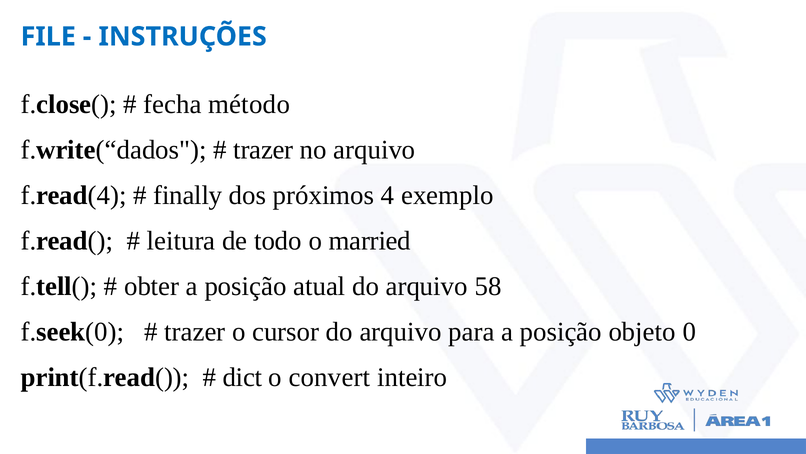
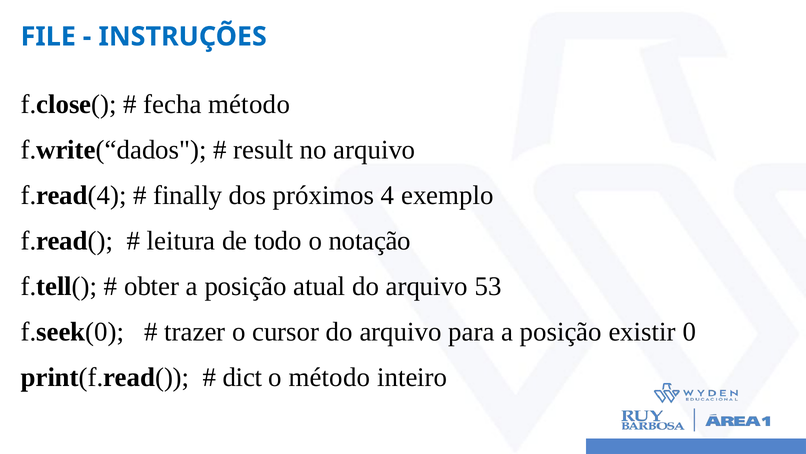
trazer: trazer -> result (263, 150)
married: married -> notação (370, 241)
58: 58 -> 53 (488, 286)
objeto: objeto -> existir (642, 331)
o convert: convert -> método (329, 377)
